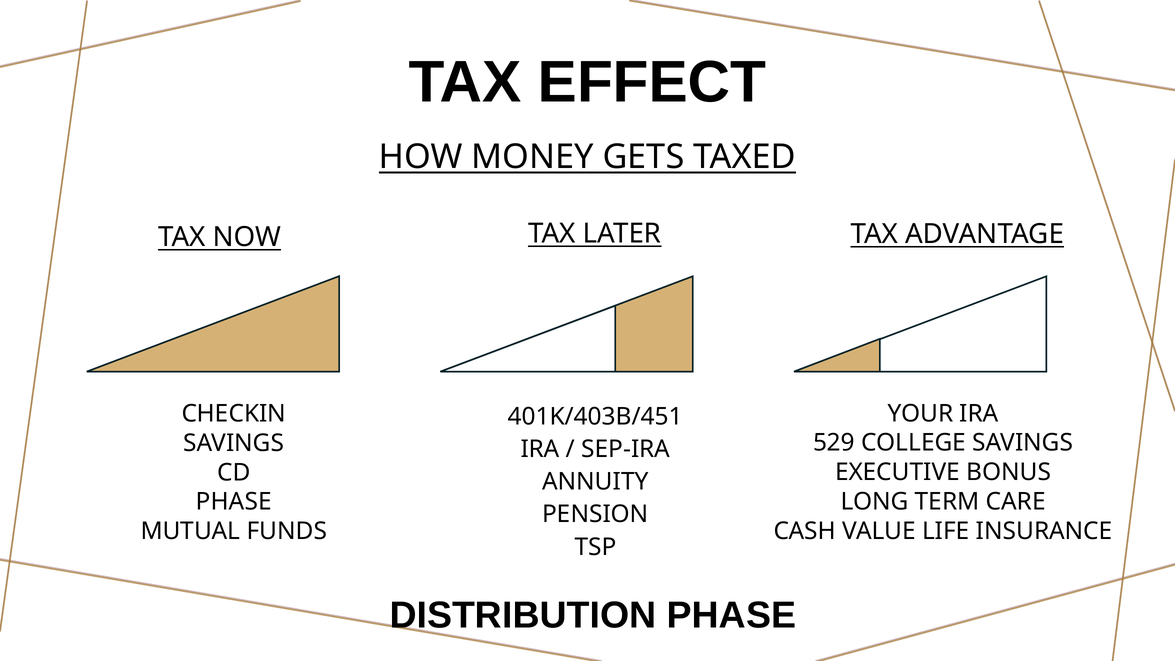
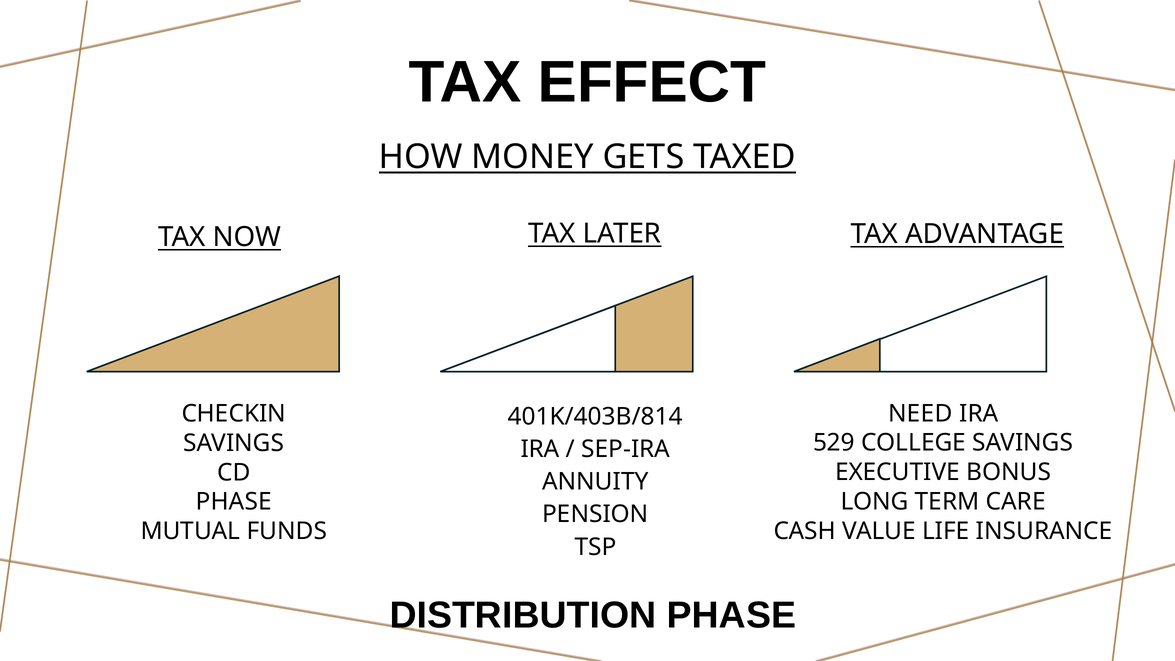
YOUR: YOUR -> NEED (920, 413)
401K/403B/451: 401K/403B/451 -> 401K/403B/814 (595, 417)
